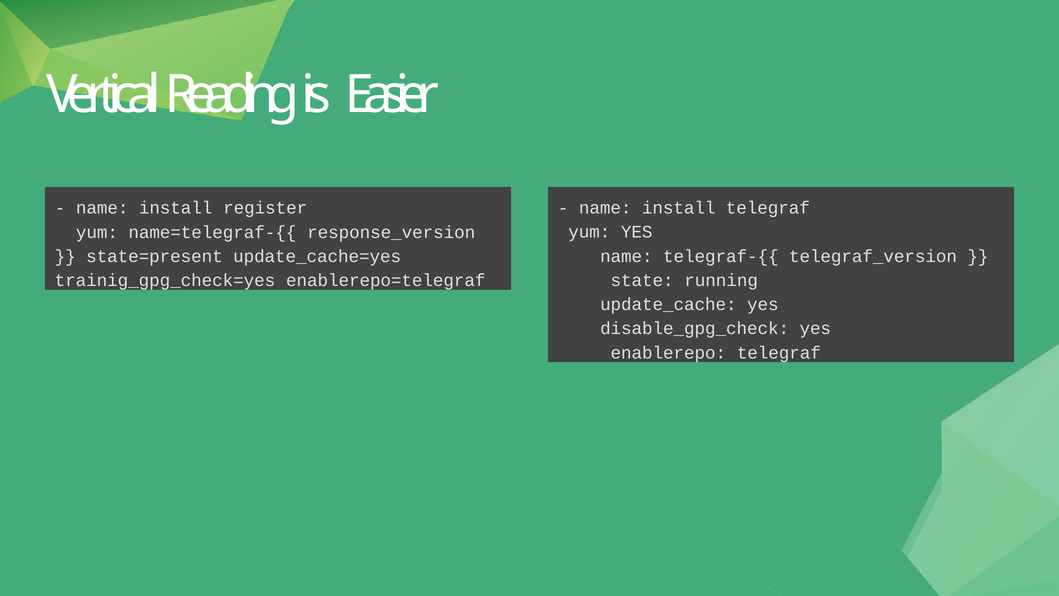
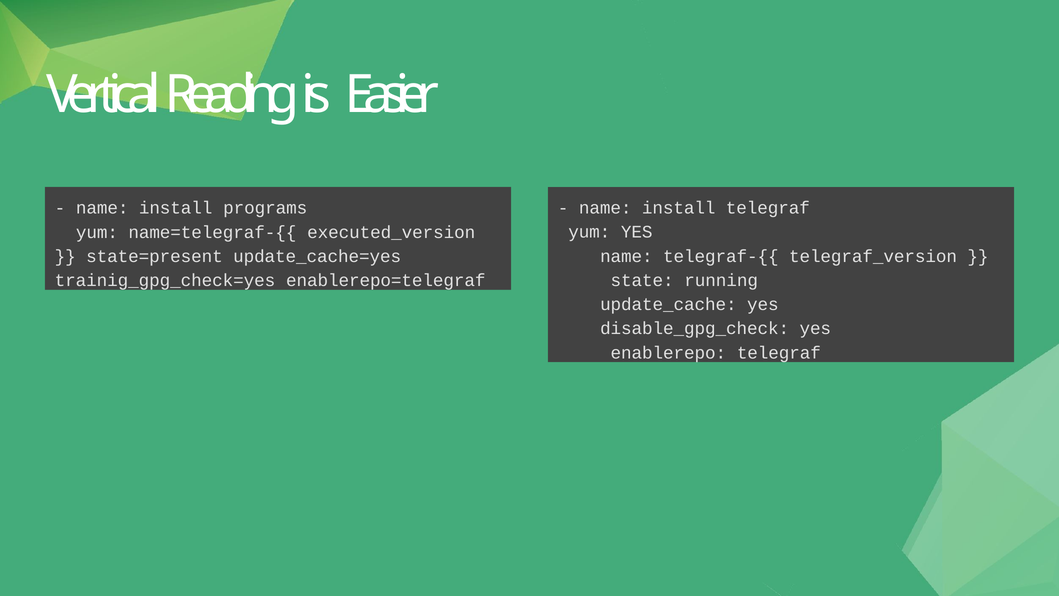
register: register -> programs (265, 208)
response_version: response_version -> executed_version (391, 232)
